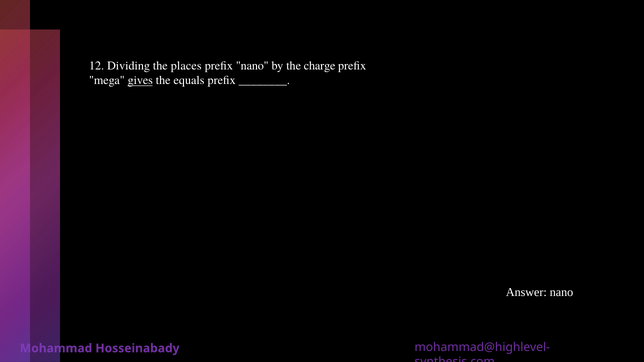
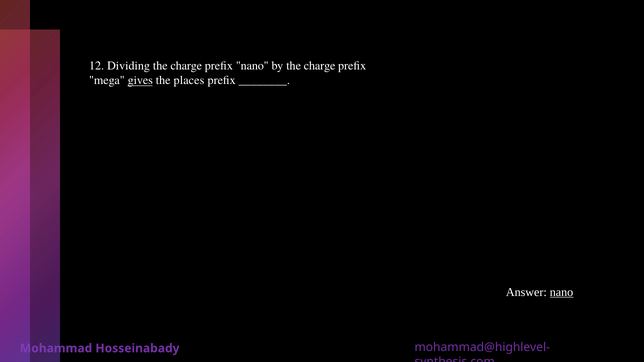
Dividing the places: places -> charge (186, 66)
equals: equals -> places (189, 81)
nano underline: none -> present (562, 292)
